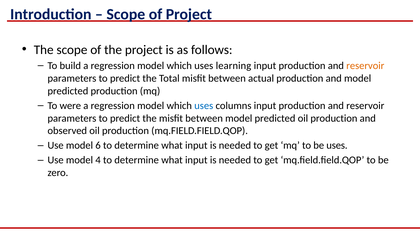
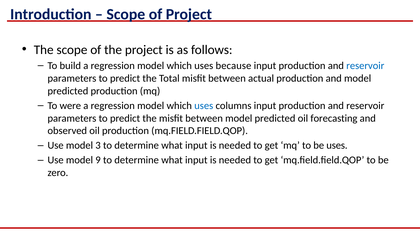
learning: learning -> because (233, 66)
reservoir colour: orange -> blue (365, 66)
predicted oil production: production -> forecasting (334, 118)
6: 6 -> 3 (98, 146)
4: 4 -> 9 (98, 160)
